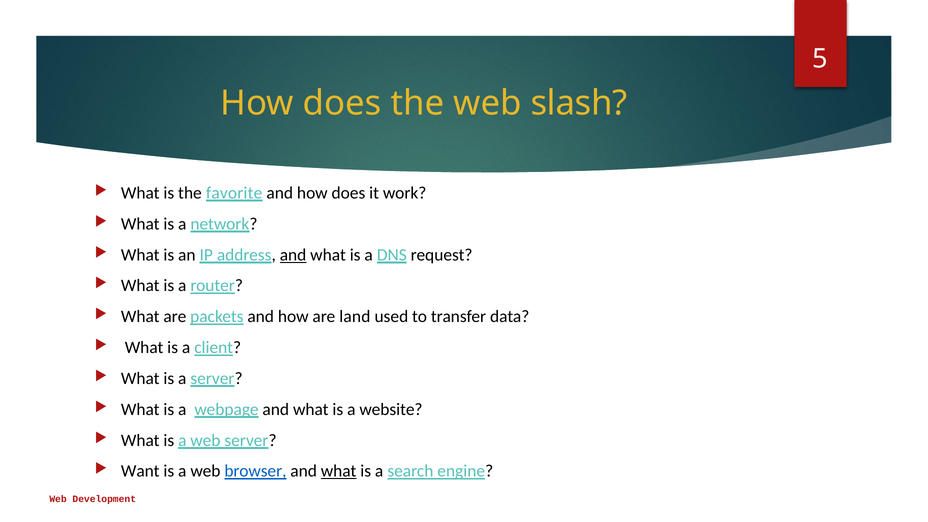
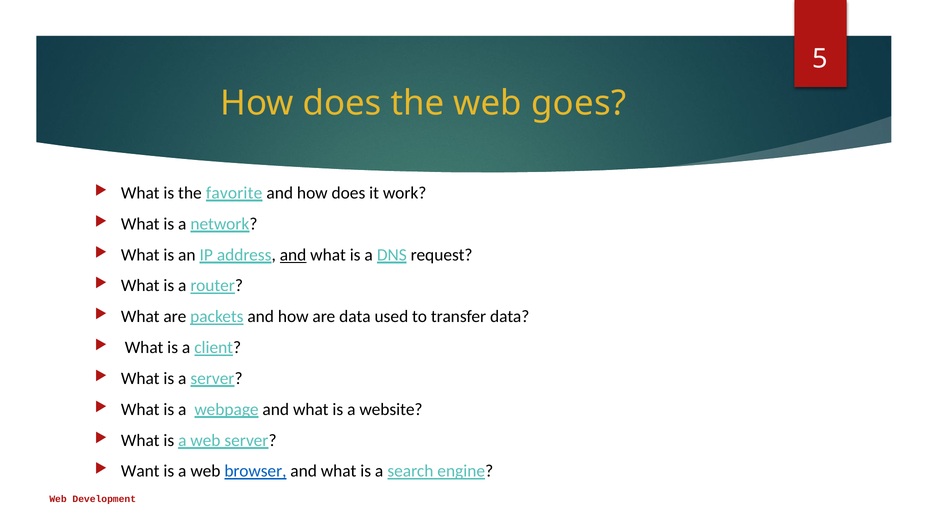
slash: slash -> goes (579, 103)
are land: land -> data (355, 317)
what underline: present -> none (339, 471)
